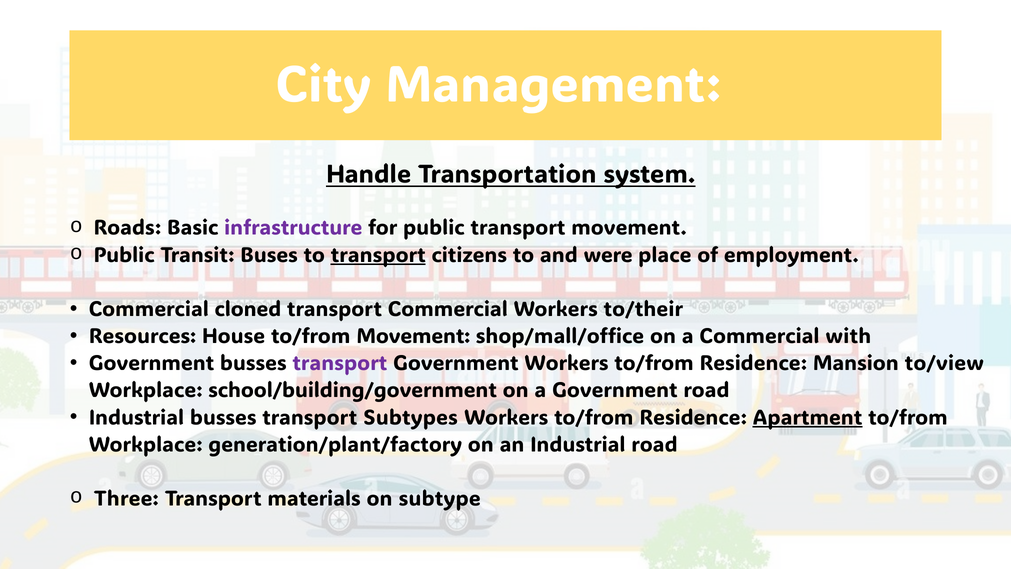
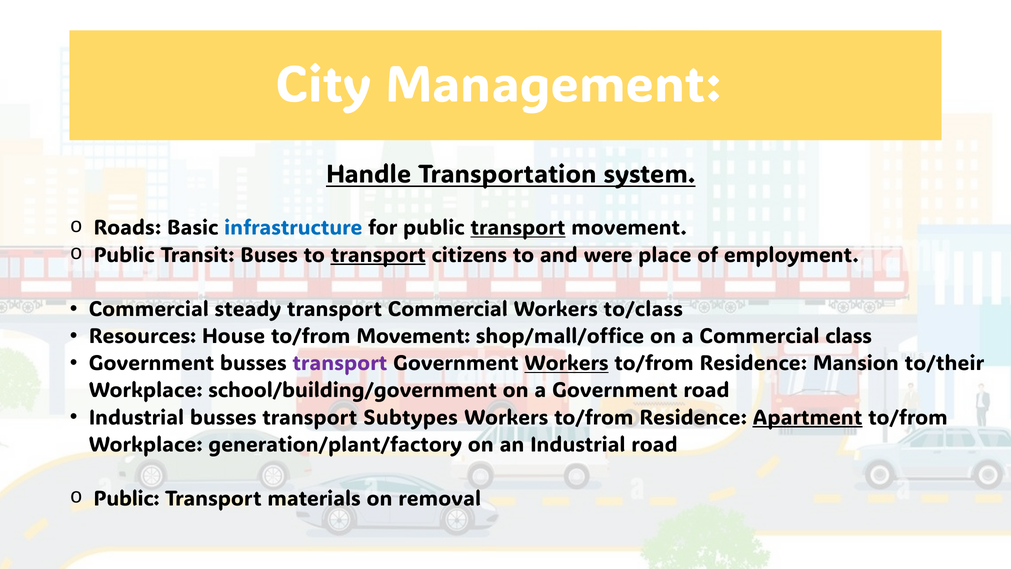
infrastructure colour: purple -> blue (293, 228)
transport underline: none -> present (518, 228)
cloned: cloned -> steady (248, 309)
to/their: to/their -> to/class (643, 309)
with: with -> class (849, 336)
Workers underline: none -> present (566, 363)
to/view: to/view -> to/their (944, 363)
Three: Three -> Public (126, 499)
subtype: subtype -> removal (440, 499)
